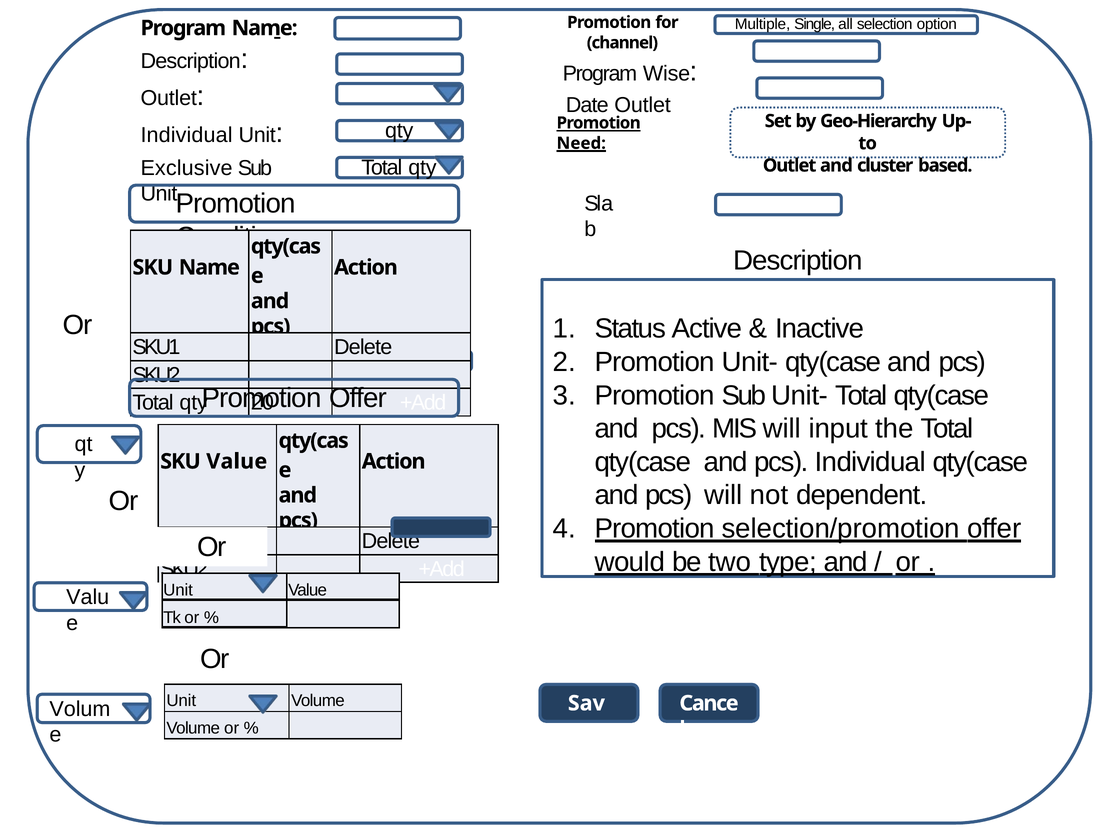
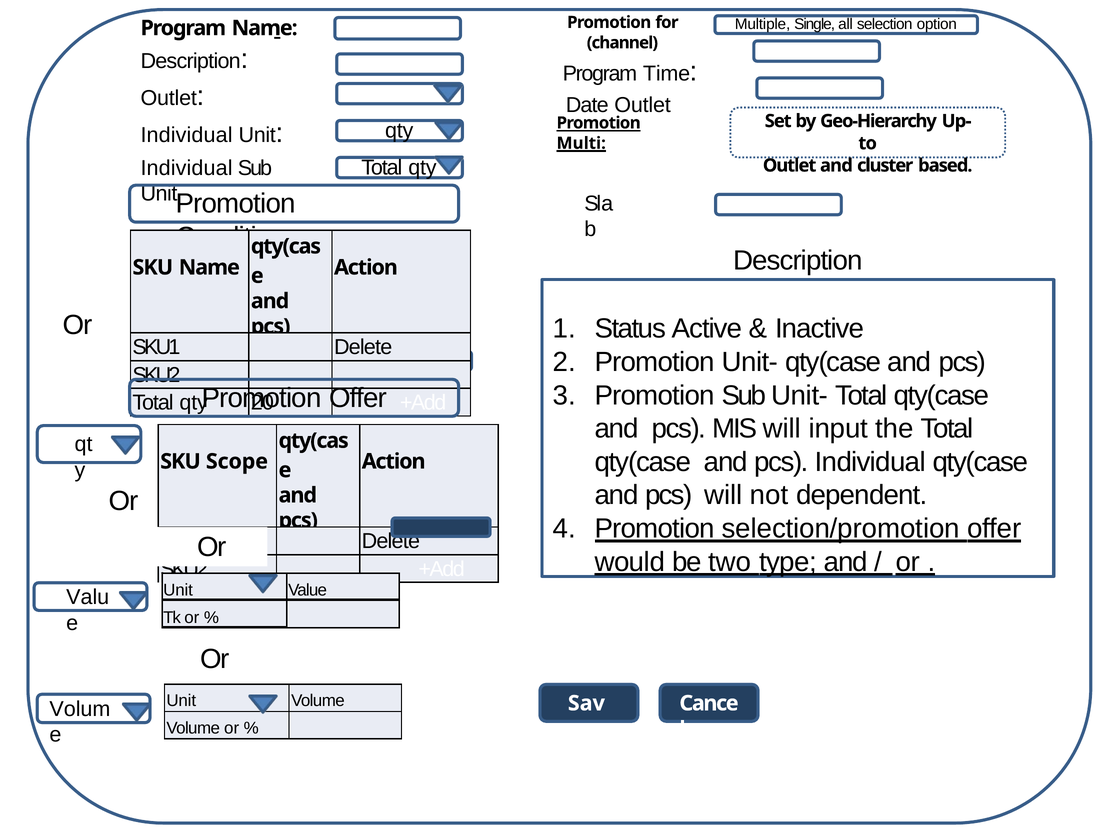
Wise: Wise -> Time (667, 74)
Need: Need -> Multi (581, 143)
Exclusive: Exclusive -> Individual (187, 168)
SKU Value: Value -> Scope (237, 461)
